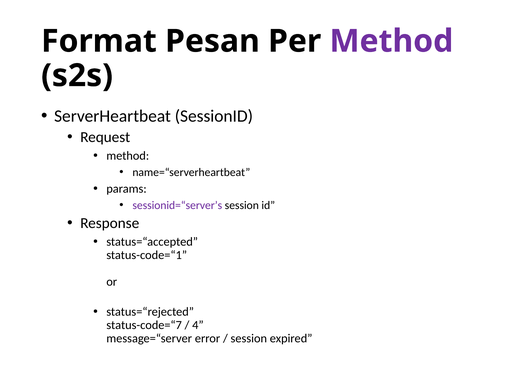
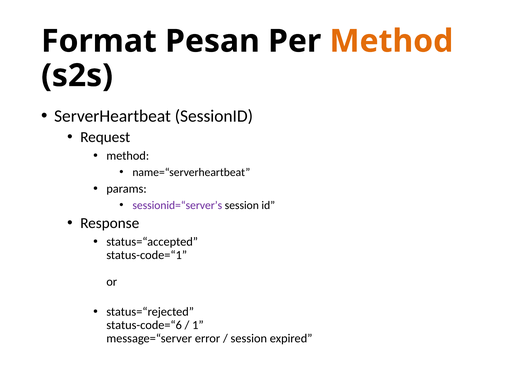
Method colour: purple -> orange (391, 41)
status-code=“7: status-code=“7 -> status-code=“6 (144, 326)
4: 4 -> 1 (198, 326)
